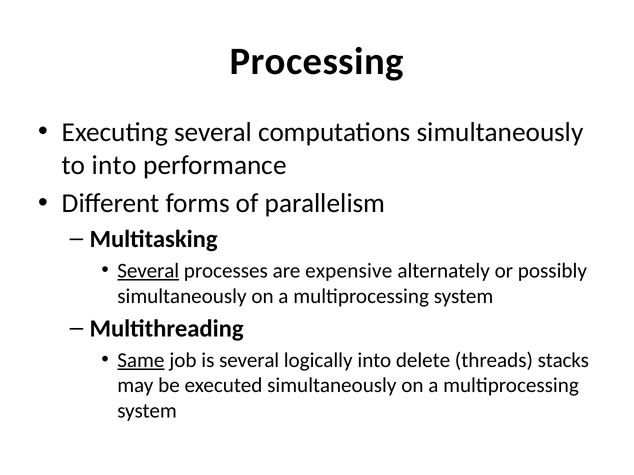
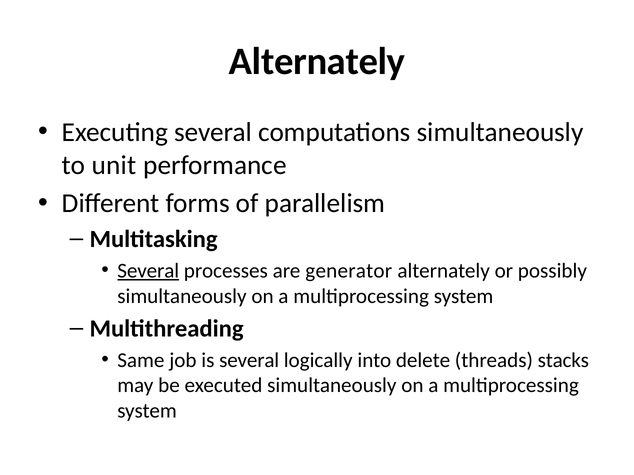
Processing: Processing -> Alternately (317, 61)
to into: into -> unit (114, 165)
expensive: expensive -> generator (349, 271)
Same underline: present -> none (141, 360)
